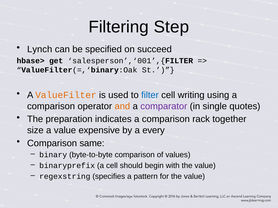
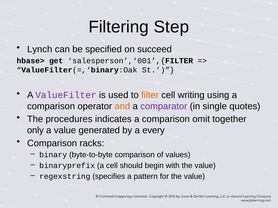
ValueFilter colour: orange -> purple (66, 95)
filter colour: blue -> orange (150, 95)
preparation: preparation -> procedures (69, 119)
rack: rack -> omit (201, 119)
size: size -> only (35, 131)
expensive: expensive -> generated (99, 131)
same: same -> racks (92, 144)
